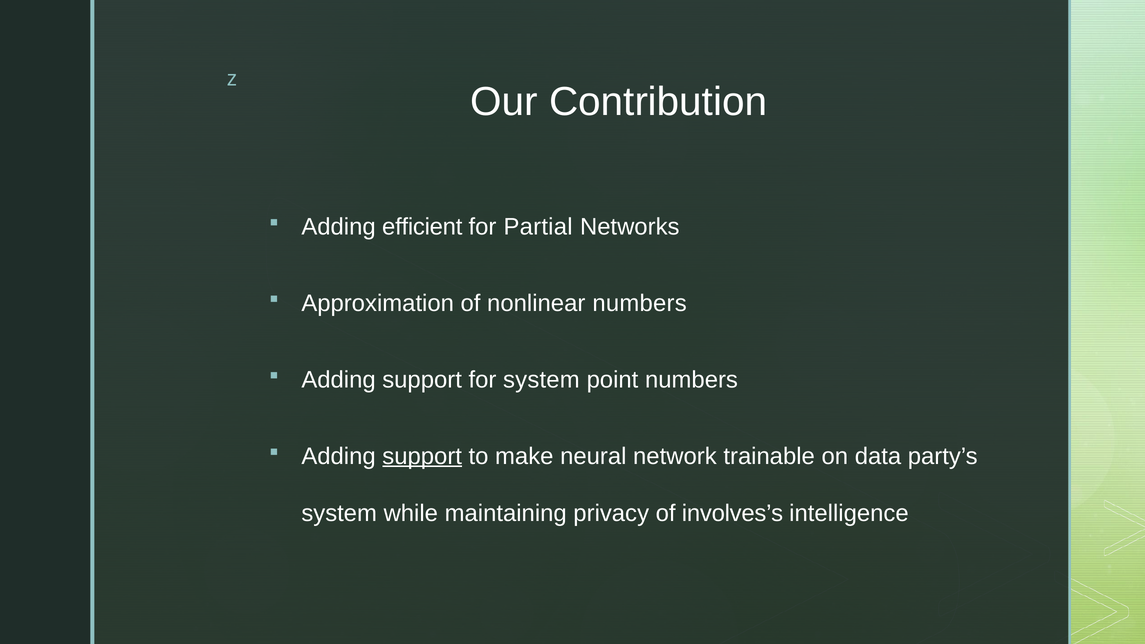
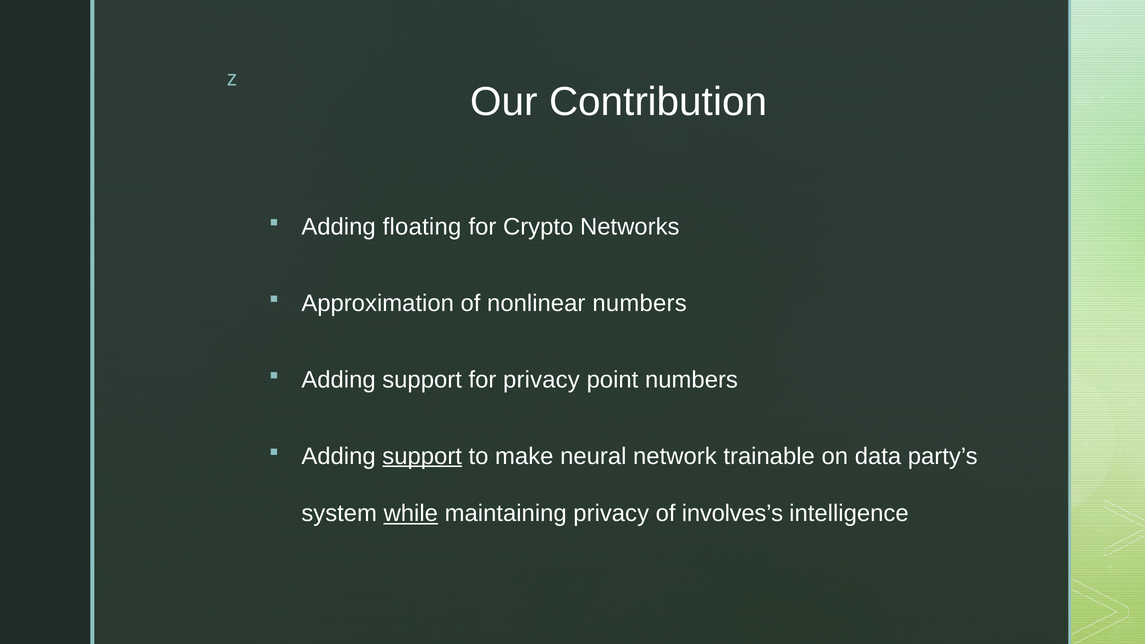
efficient: efficient -> floating (422, 227)
Partial: Partial -> Crypto (538, 227)
for system: system -> privacy (541, 380)
while underline: none -> present (411, 513)
